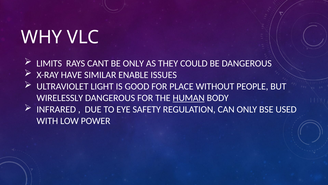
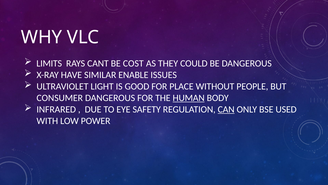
BE ONLY: ONLY -> COST (133, 63)
WIRELESSLY: WIRELESSLY -> CONSUMER (60, 98)
CAN underline: none -> present (226, 109)
